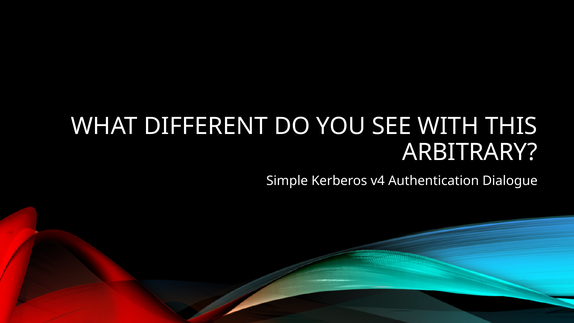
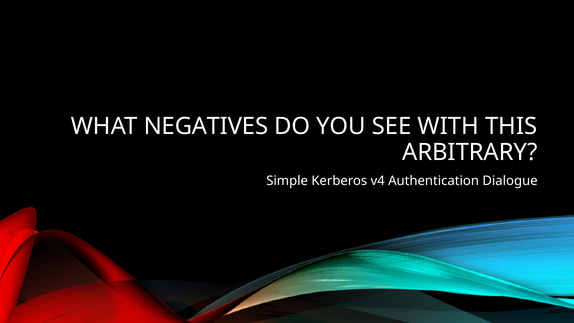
DIFFERENT: DIFFERENT -> NEGATIVES (206, 126)
